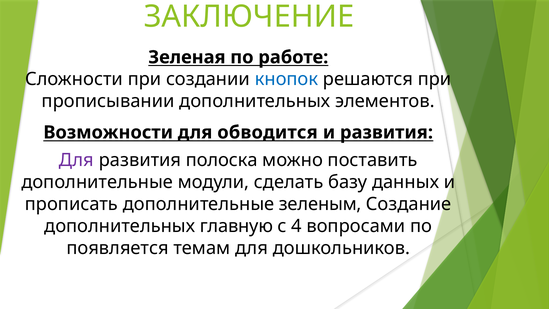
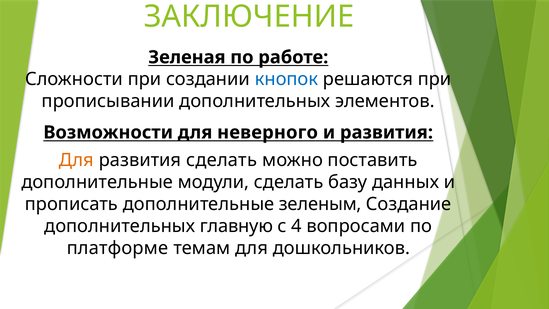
обводится: обводится -> неверного (267, 132)
Для colour: purple -> orange (76, 160)
развития полоска: полоска -> сделать (222, 160)
появляется: появляется -> платформе (117, 248)
